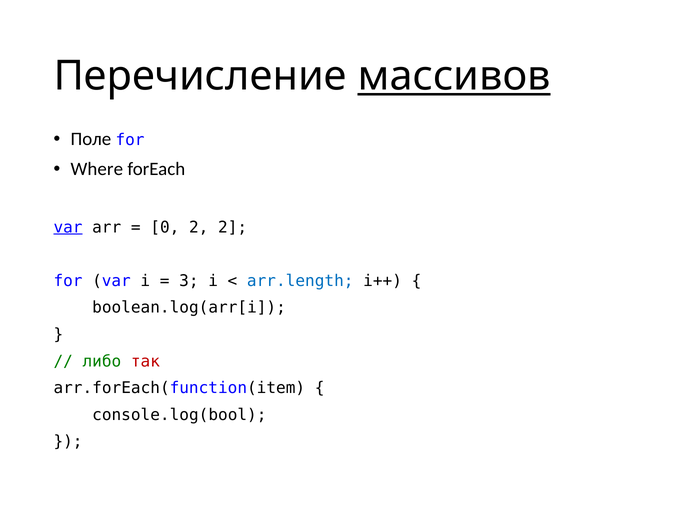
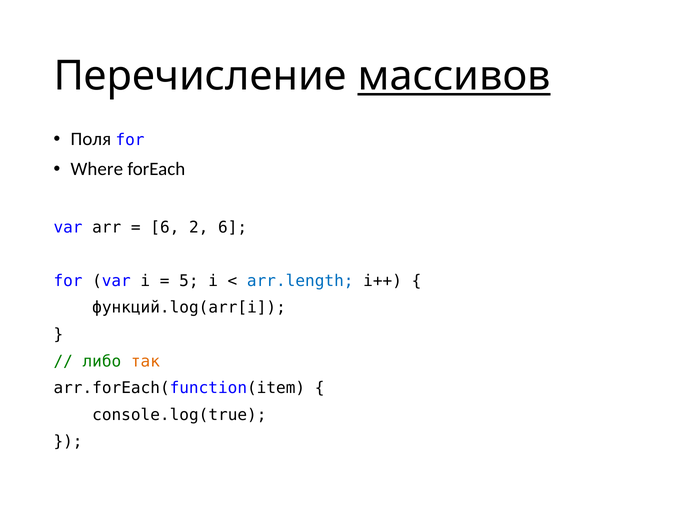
Поле: Поле -> Поля (91, 139)
var underline: present -> none (68, 227)
0: 0 -> 6 (165, 227)
2 2: 2 -> 6 (233, 227)
3: 3 -> 5 (189, 281)
boolean.log(arr[i: boolean.log(arr[i -> функций.log(arr[i (189, 308)
так colour: red -> orange (145, 361)
console.log(bool: console.log(bool -> console.log(true (179, 415)
